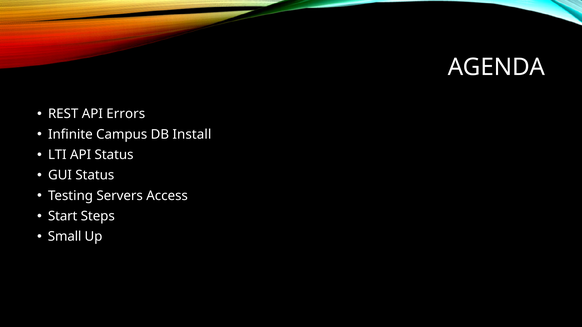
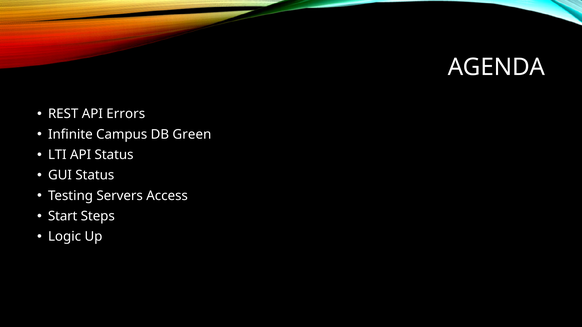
Install: Install -> Green (192, 135)
Small: Small -> Logic (65, 237)
